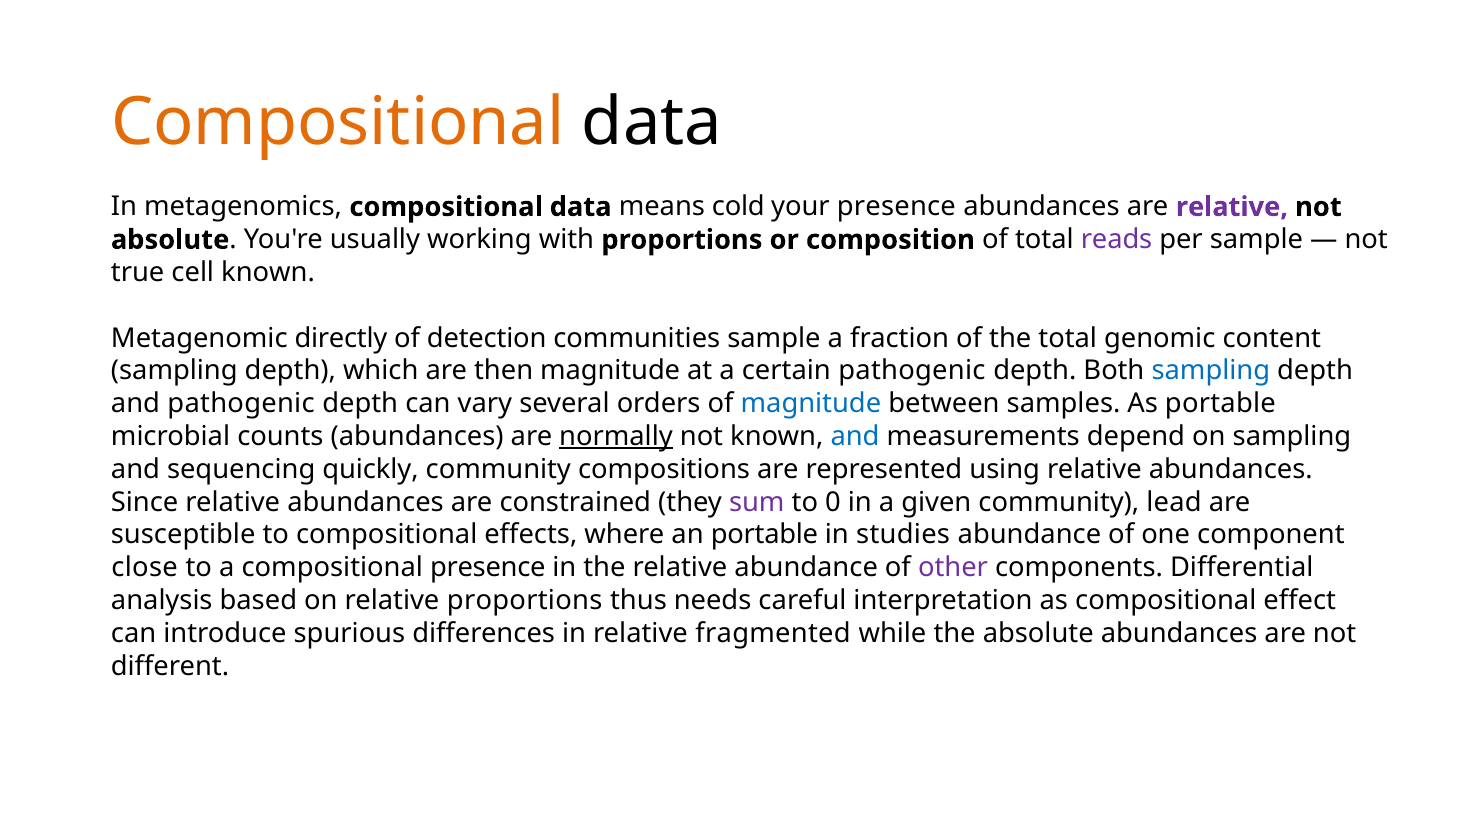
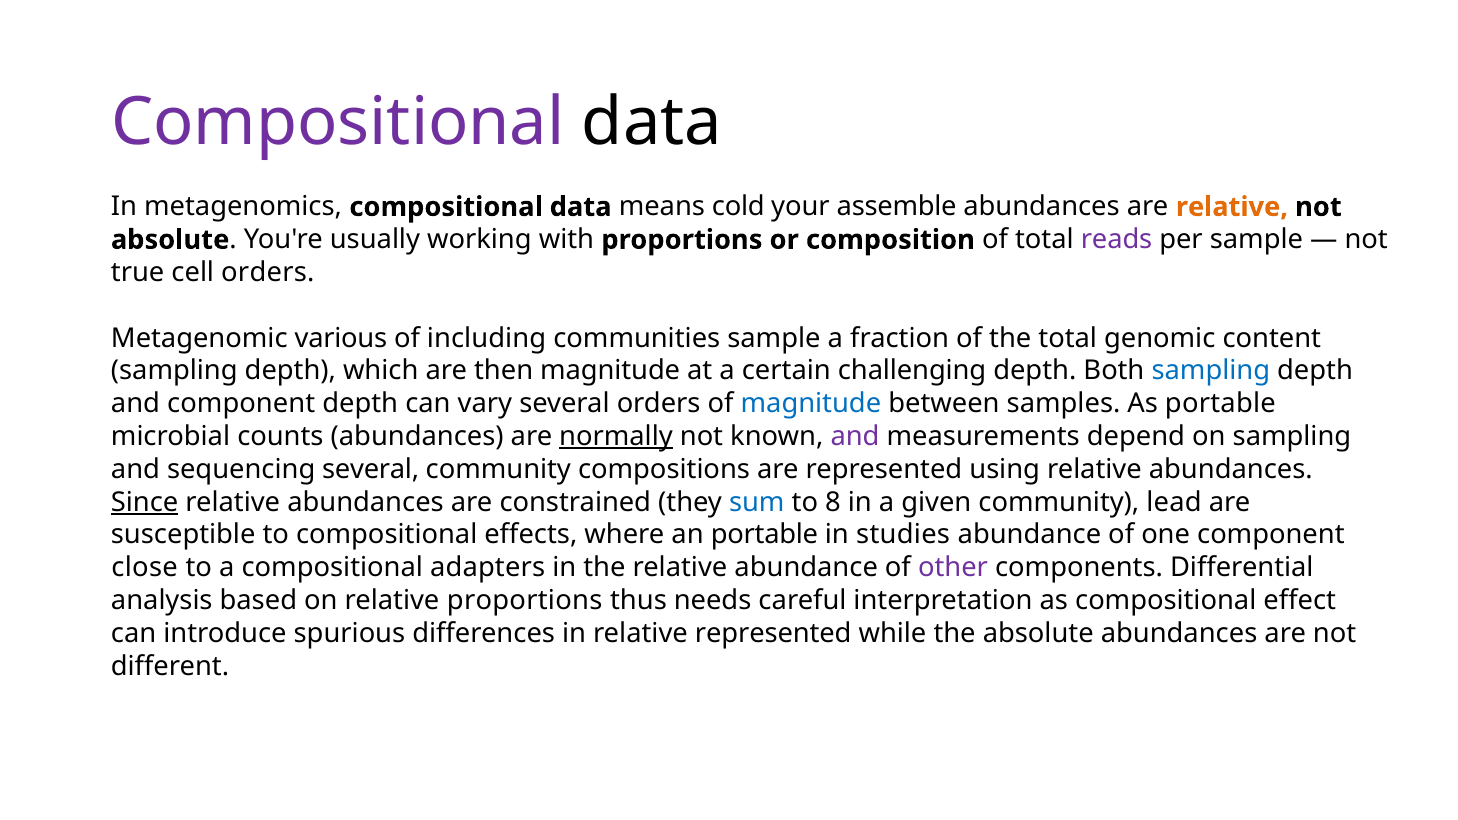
Compositional colour: orange -> purple (338, 122)
your presence: presence -> assemble (897, 207)
relative colour: purple -> orange (1232, 207)
cell known: known -> orders (268, 273)
directly: directly -> various (341, 338)
detection: detection -> including (487, 338)
certain pathogenic: pathogenic -> challenging (912, 371)
and pathogenic: pathogenic -> component (241, 404)
and colour: blue -> purple (855, 437)
sequencing quickly: quickly -> several (371, 469)
Since underline: none -> present (145, 502)
sum colour: purple -> blue (757, 502)
0: 0 -> 8 (833, 502)
compositional presence: presence -> adapters (488, 568)
relative fragmented: fragmented -> represented (773, 633)
